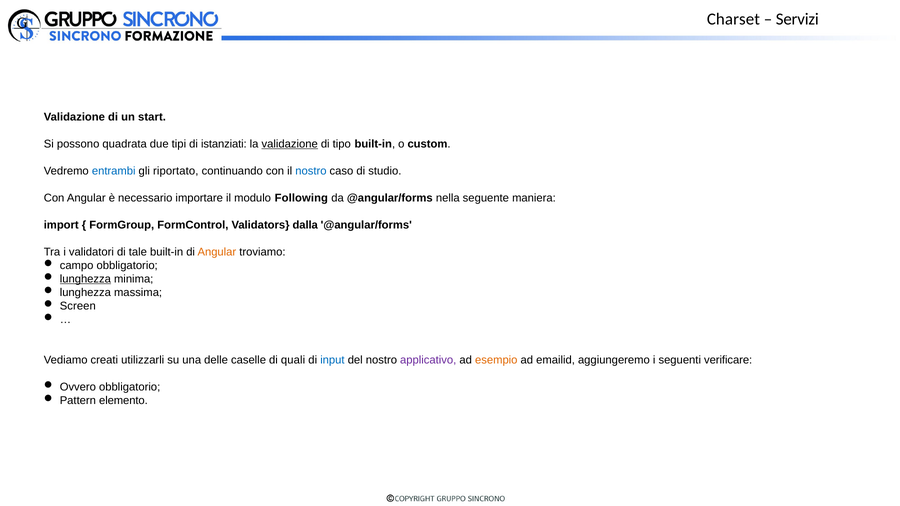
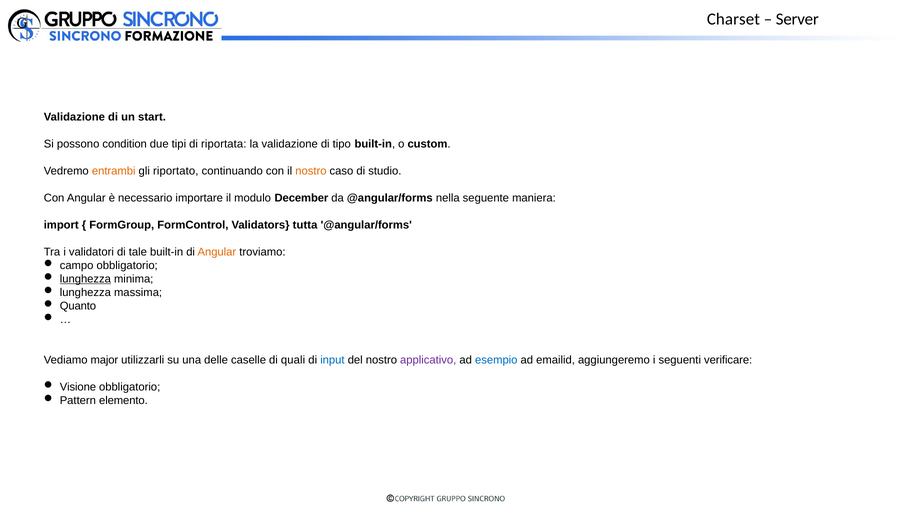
Servizi: Servizi -> Server (797, 19)
quadrata: quadrata -> condition (125, 144)
istanziati: istanziati -> riportata (224, 144)
validazione underline: present -> none (290, 144)
entrambi colour: blue -> orange (114, 171)
nostro colour: blue -> orange (311, 171)
Following: Following -> December (301, 198)
dalla: dalla -> tutta (305, 225)
Screen: Screen -> Quanto (78, 306)
creati: creati -> major (104, 360)
esempio colour: orange -> blue (496, 360)
Ovvero: Ovvero -> Visione (78, 387)
